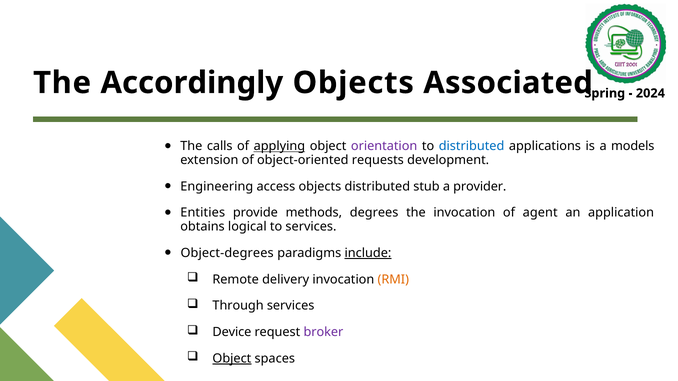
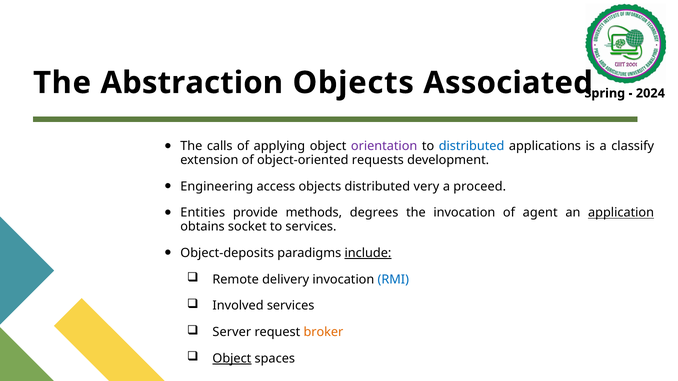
Accordingly: Accordingly -> Abstraction (192, 83)
applying underline: present -> none (279, 146)
models: models -> classify (633, 146)
stub: stub -> very (426, 187)
provider: provider -> proceed (480, 187)
application underline: none -> present (621, 213)
logical: logical -> socket (247, 227)
Object-degrees: Object-degrees -> Object-deposits (227, 253)
RMI colour: orange -> blue (393, 280)
Through: Through -> Involved (238, 306)
Device: Device -> Server (232, 333)
broker colour: purple -> orange (323, 333)
